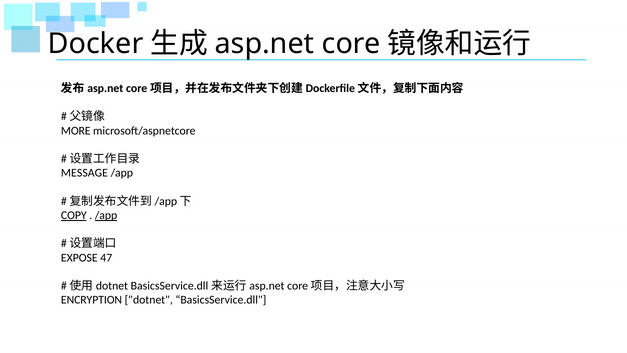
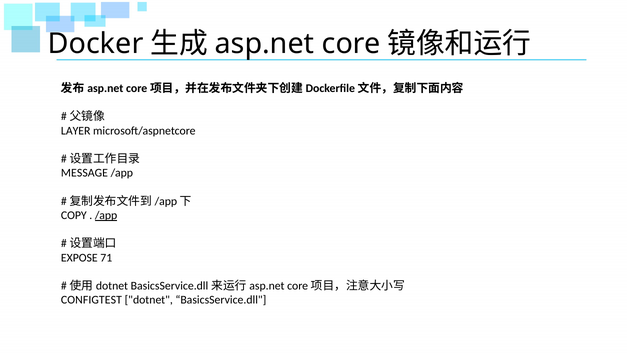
MORE: MORE -> LAYER (76, 131)
COPY underline: present -> none (74, 215)
47: 47 -> 71 (106, 257)
ENCRYPTION: ENCRYPTION -> CONFIGTEST (91, 300)
